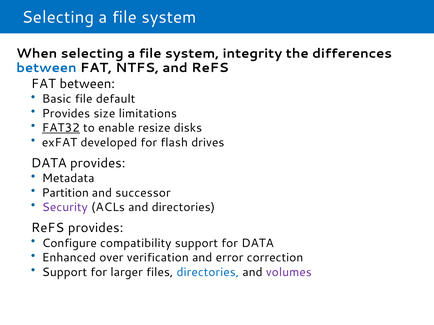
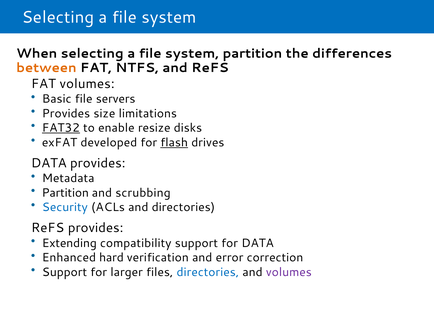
system integrity: integrity -> partition (252, 54)
between colour: blue -> orange (46, 68)
FAT between: between -> volumes (87, 84)
default: default -> servers (116, 99)
flash underline: none -> present (174, 143)
successor: successor -> scrubbing (143, 193)
Security colour: purple -> blue (65, 208)
Configure: Configure -> Extending (69, 244)
over: over -> hard (111, 258)
